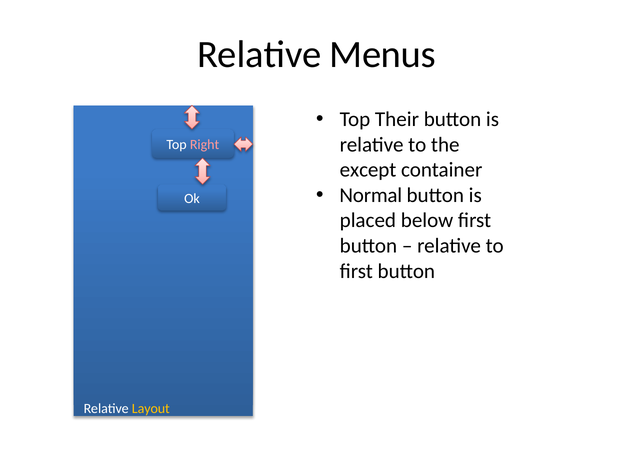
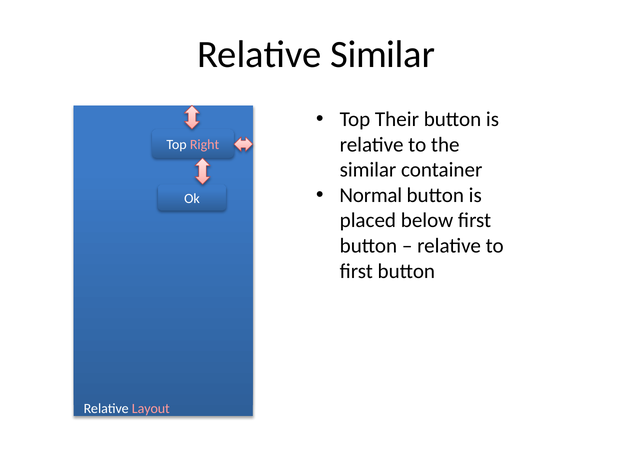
Relative Menus: Menus -> Similar (383, 54)
except: except -> similar (368, 170)
Layout colour: yellow -> pink (151, 408)
